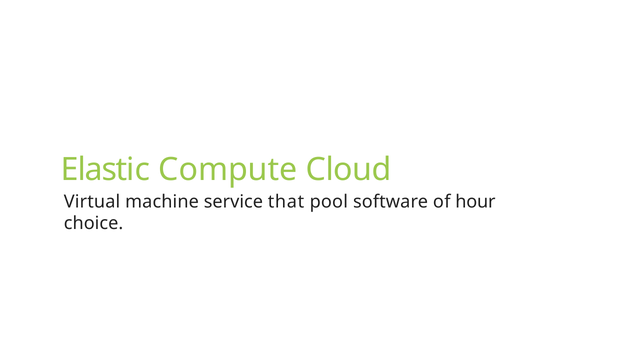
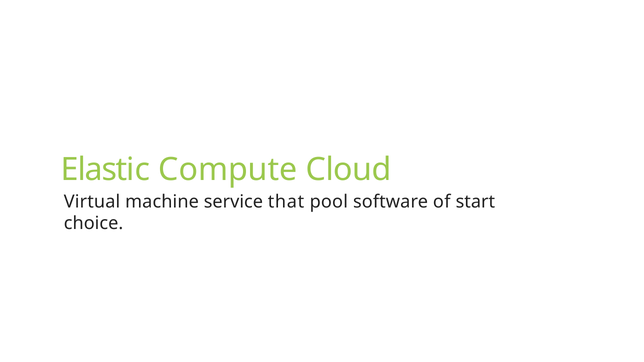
hour: hour -> start (475, 202)
